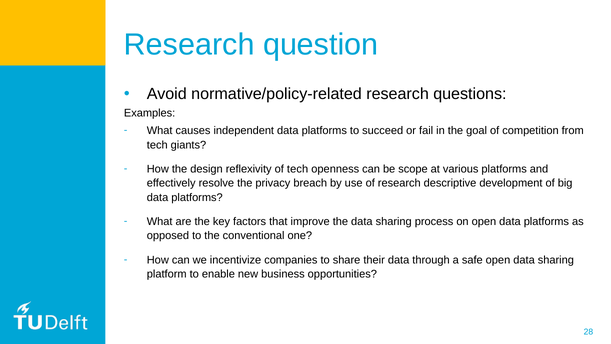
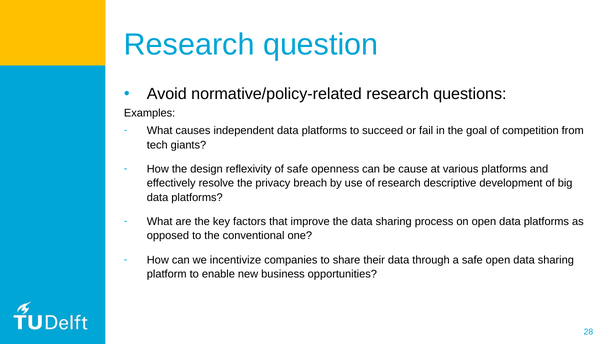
of tech: tech -> safe (298, 169)
scope: scope -> cause (413, 169)
